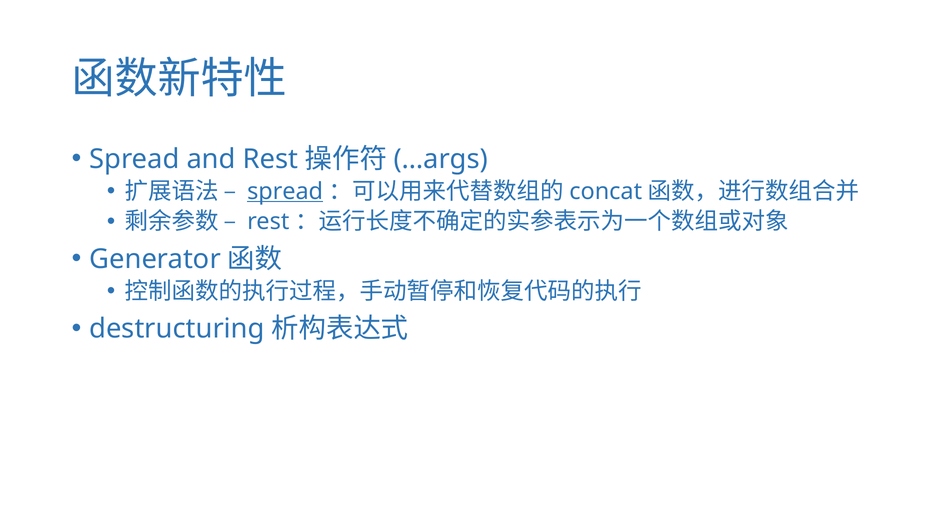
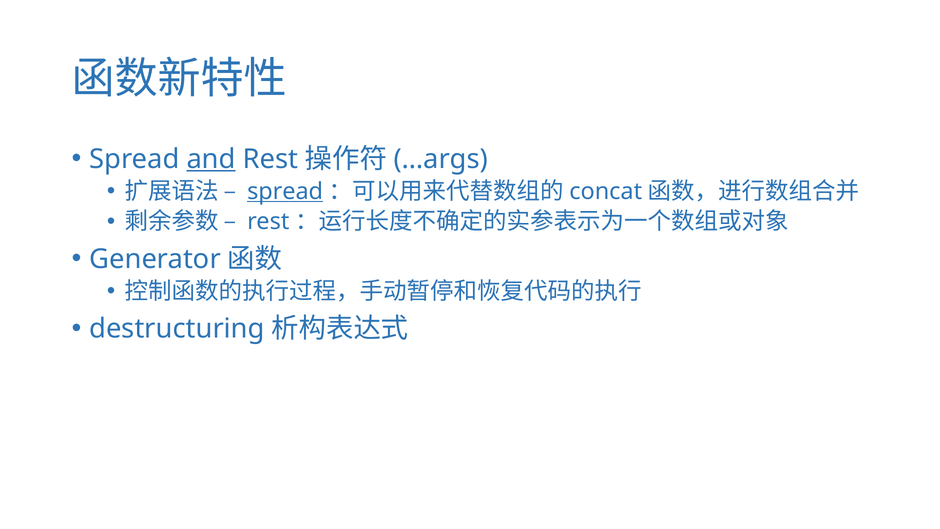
and underline: none -> present (211, 159)
